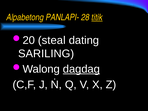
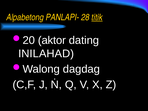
steal: steal -> aktor (52, 40)
SARILING: SARILING -> INILAHAD (46, 54)
dagdag underline: present -> none (81, 69)
